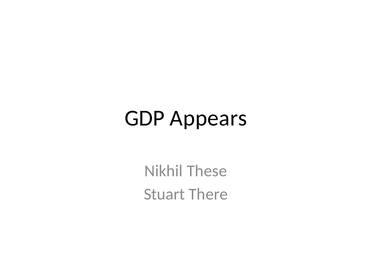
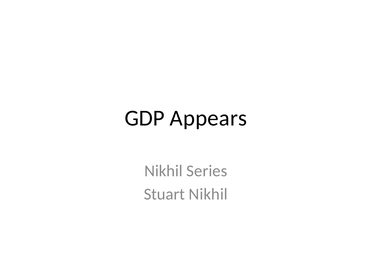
These: These -> Series (207, 171)
Stuart There: There -> Nikhil (208, 194)
